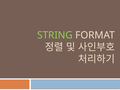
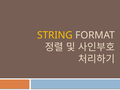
STRING colour: light green -> yellow (55, 35)
